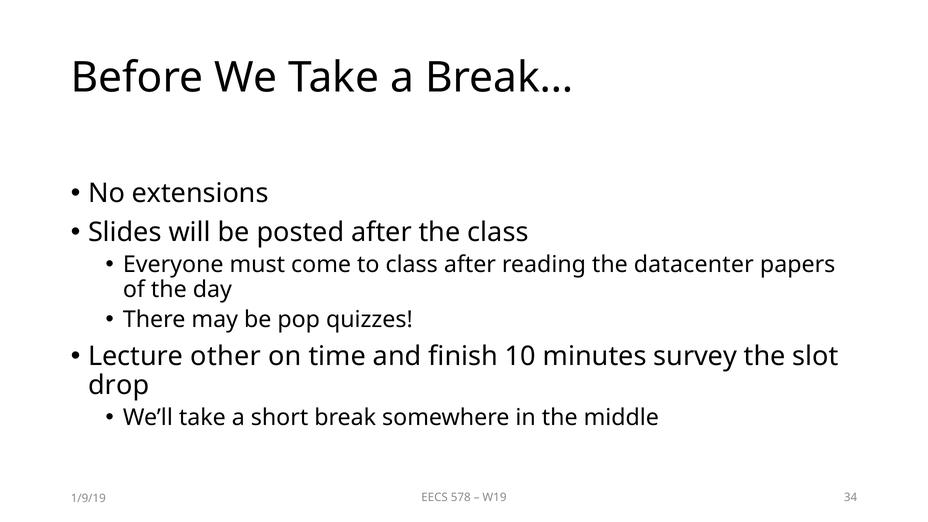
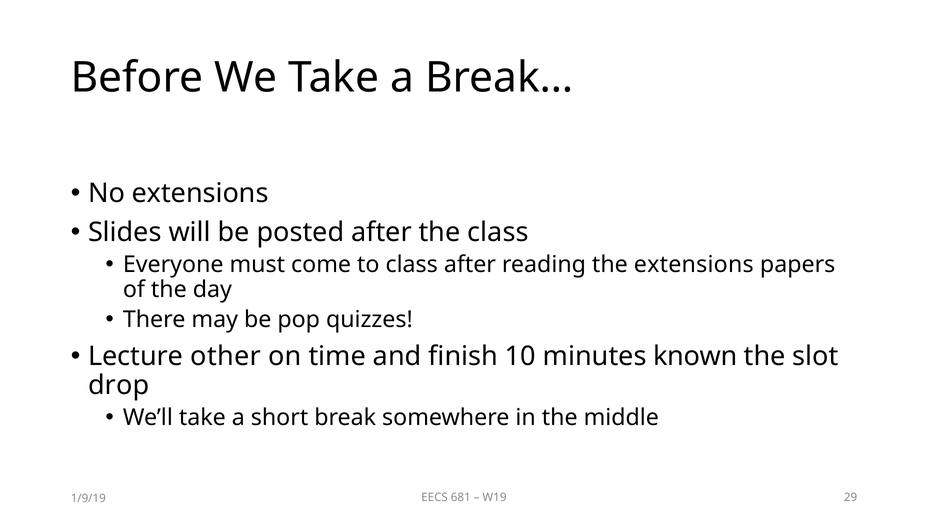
the datacenter: datacenter -> extensions (694, 264)
survey: survey -> known (695, 356)
578: 578 -> 681 (461, 498)
34: 34 -> 29 (851, 498)
